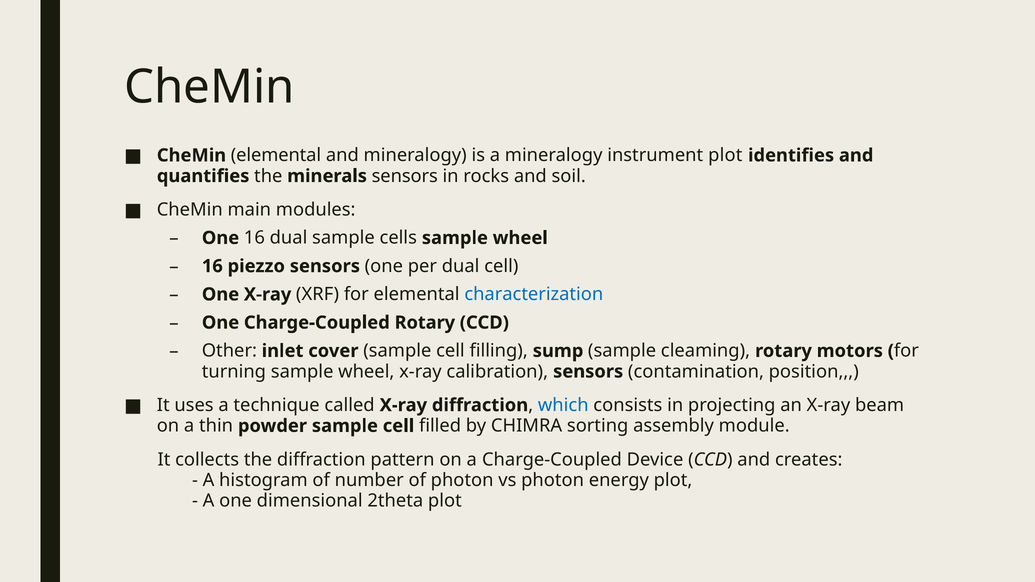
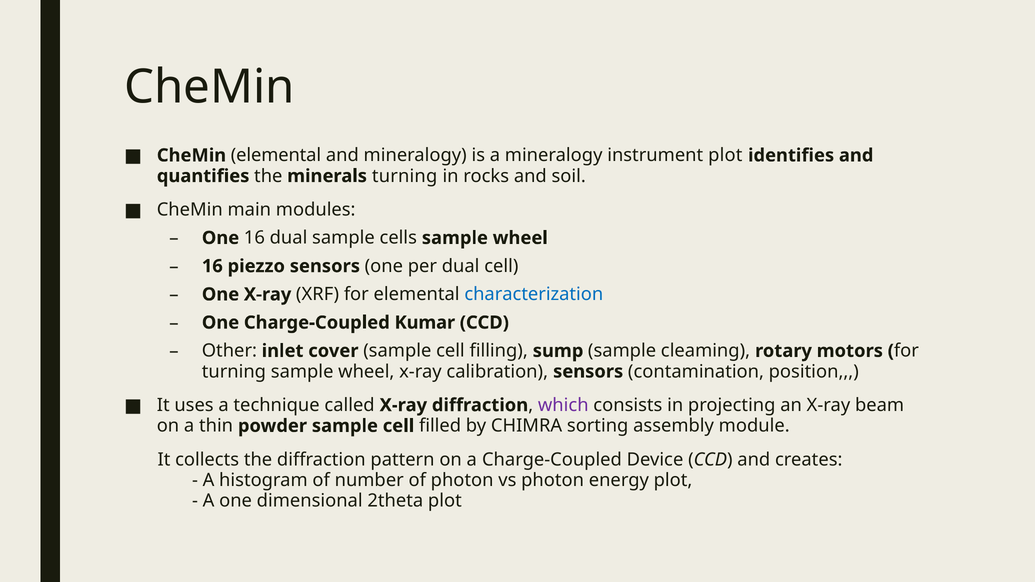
minerals sensors: sensors -> turning (405, 176)
Charge-Coupled Rotary: Rotary -> Kumar (425, 323)
which colour: blue -> purple (563, 405)
